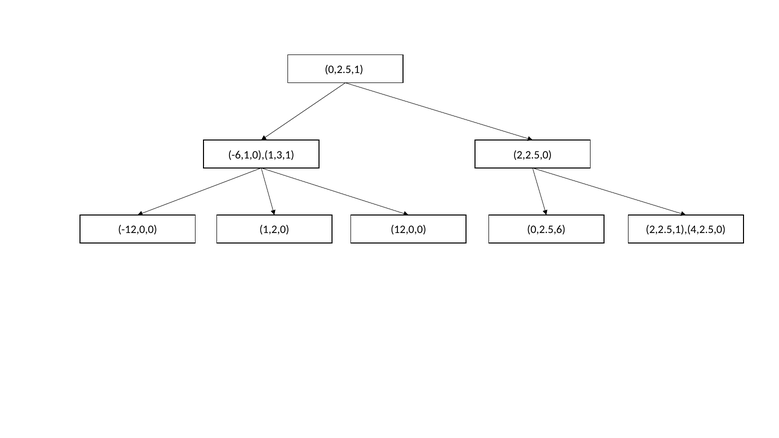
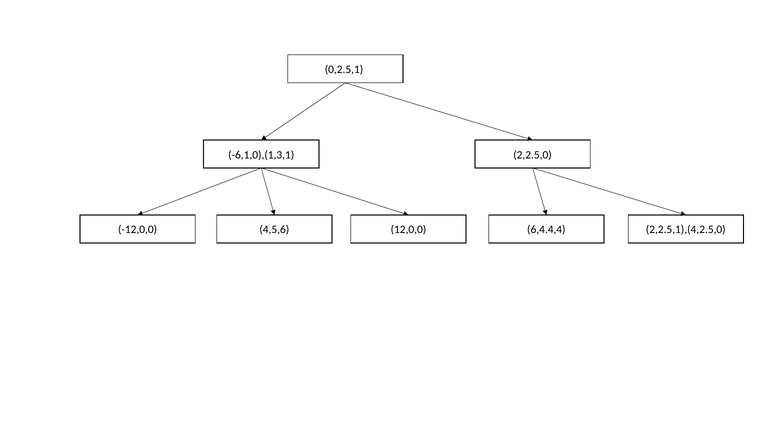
1,2,0: 1,2,0 -> 4,5,6 (274, 230)
0,2.5,6: 0,2.5,6 -> 6,4.4,4 (546, 230)
